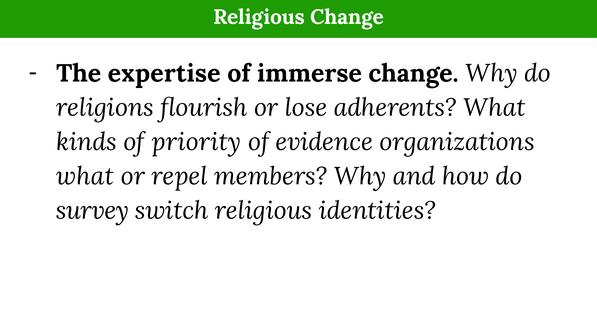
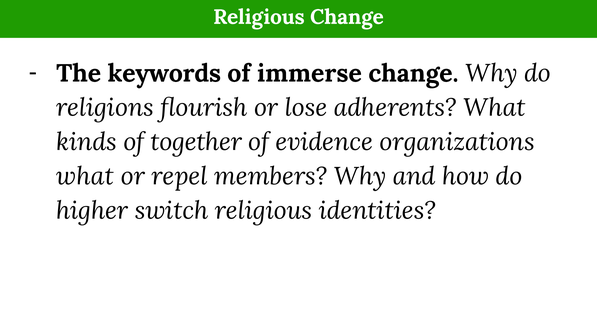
expertise: expertise -> keywords (164, 73)
priority: priority -> together (196, 142)
survey: survey -> higher (92, 211)
